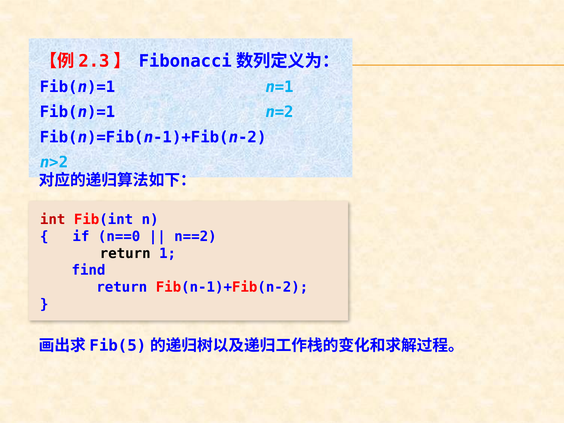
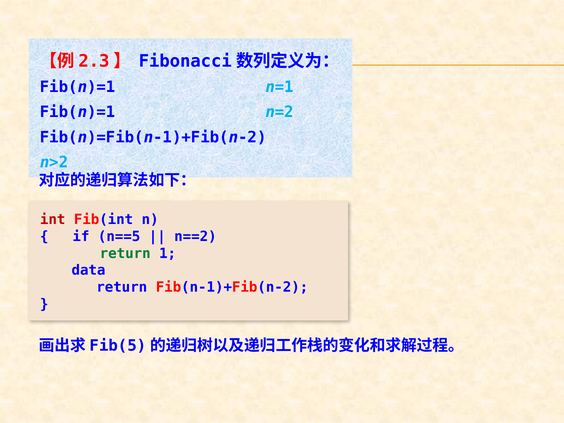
n==0: n==0 -> n==5 (119, 236)
return colour: black -> green (125, 253)
find: find -> data (88, 270)
